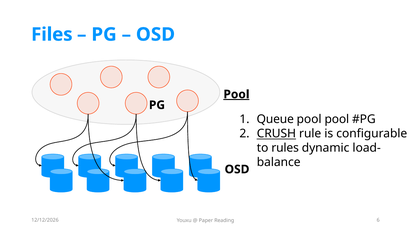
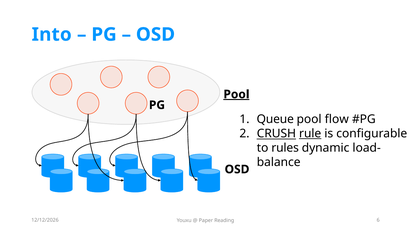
Files: Files -> Into (52, 35)
pool pool: pool -> flow (337, 119)
rule underline: none -> present (310, 134)
